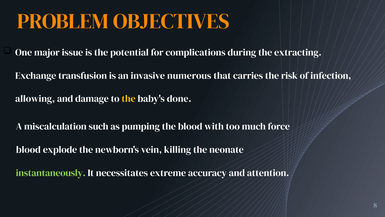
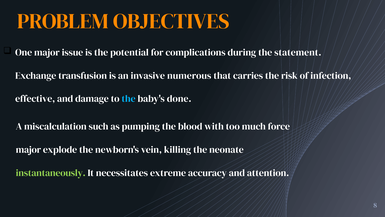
extracting: extracting -> statement (298, 52)
allowing: allowing -> effective (35, 99)
the colour: yellow -> light blue (129, 99)
blood: blood -> major (28, 149)
